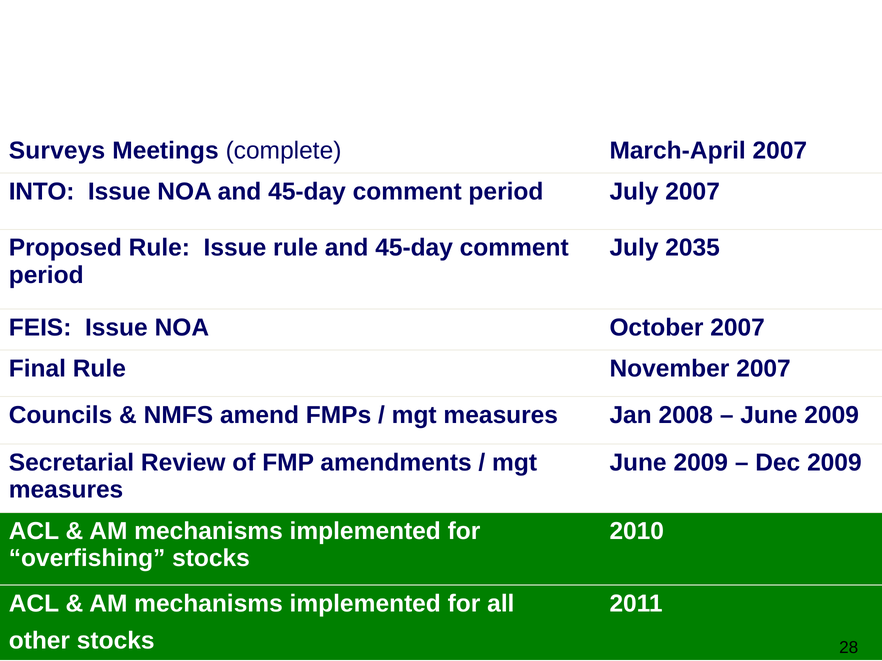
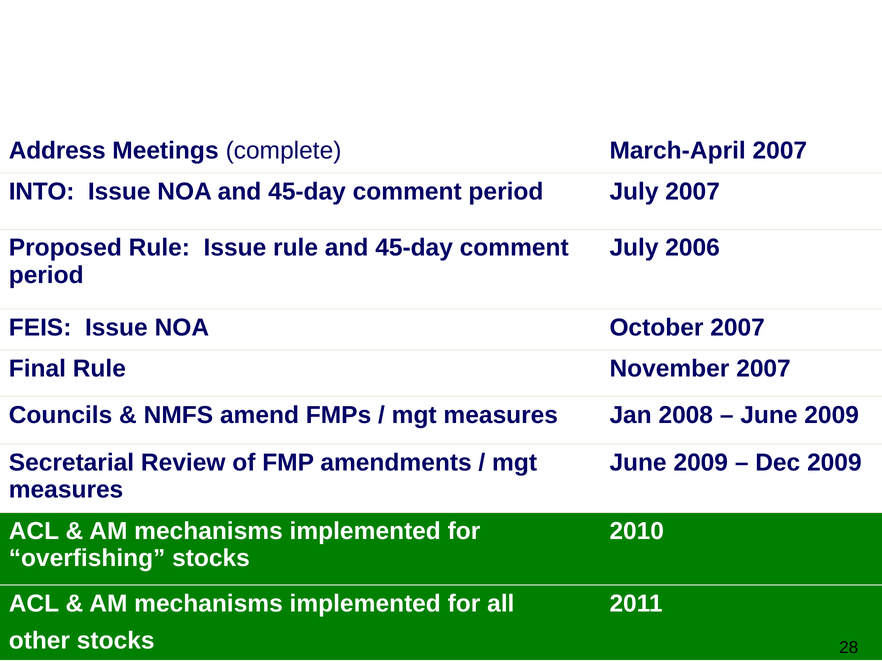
Surveys: Surveys -> Address (57, 151)
2035: 2035 -> 2006 (693, 248)
